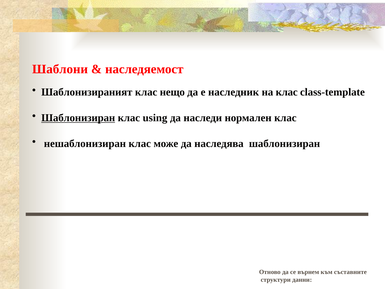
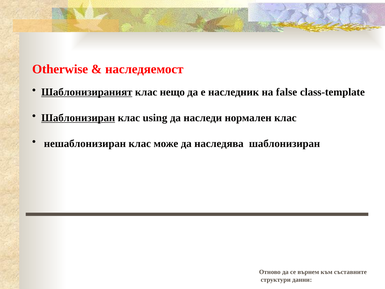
Шаблони: Шаблони -> Otherwise (60, 69)
Шаблонизираният underline: none -> present (87, 92)
на клас: клас -> false (287, 92)
